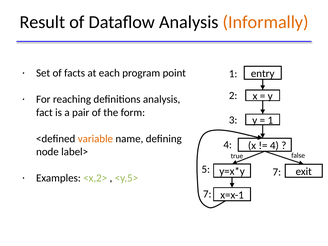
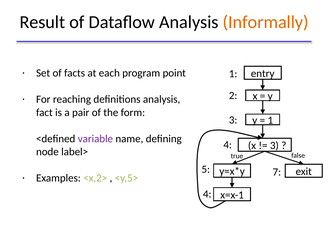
variable colour: orange -> purple (95, 139)
4: 4 -> 3 (274, 145)
7: 7 -> 4 (207, 194)
